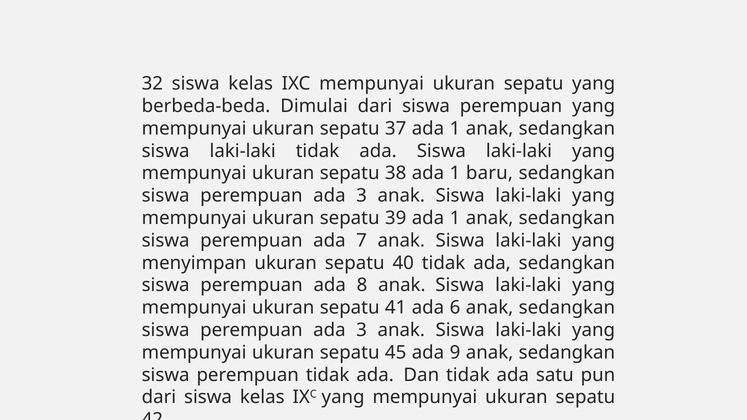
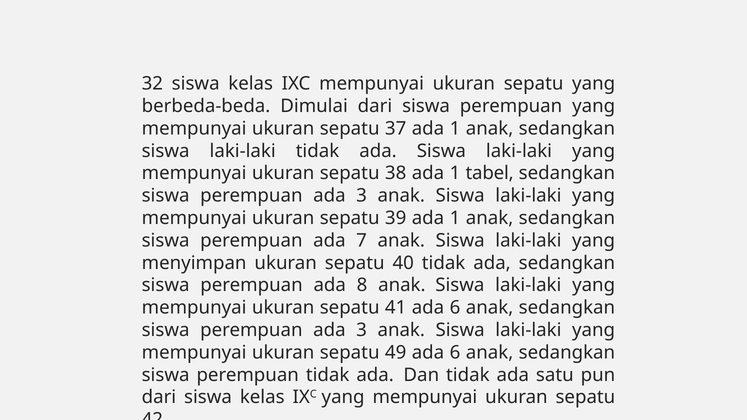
baru: baru -> tabel (490, 173)
45: 45 -> 49 (396, 353)
9: 9 -> 6 (455, 353)
